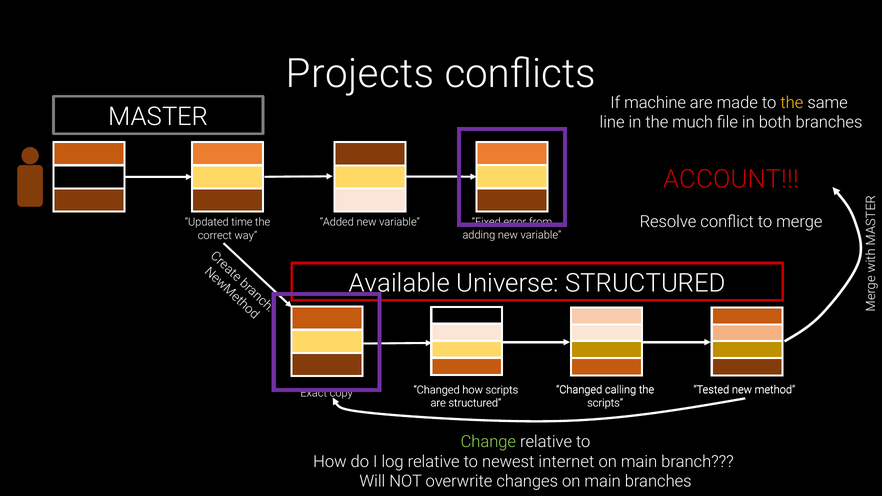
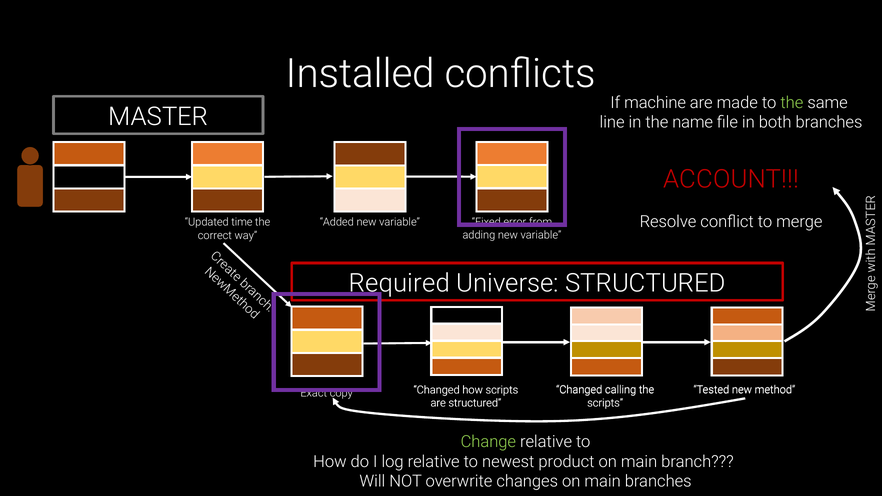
Projects: Projects -> Installed (360, 74)
the colour: yellow -> light green (792, 103)
much: much -> name (693, 122)
Available: Available -> Required (399, 283)
internet: internet -> product (566, 462)
